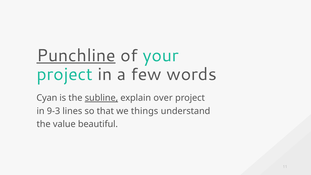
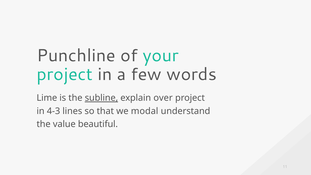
Punchline underline: present -> none (76, 56)
Cyan: Cyan -> Lime (47, 98)
9-3: 9-3 -> 4-3 (54, 111)
things: things -> modal (145, 111)
